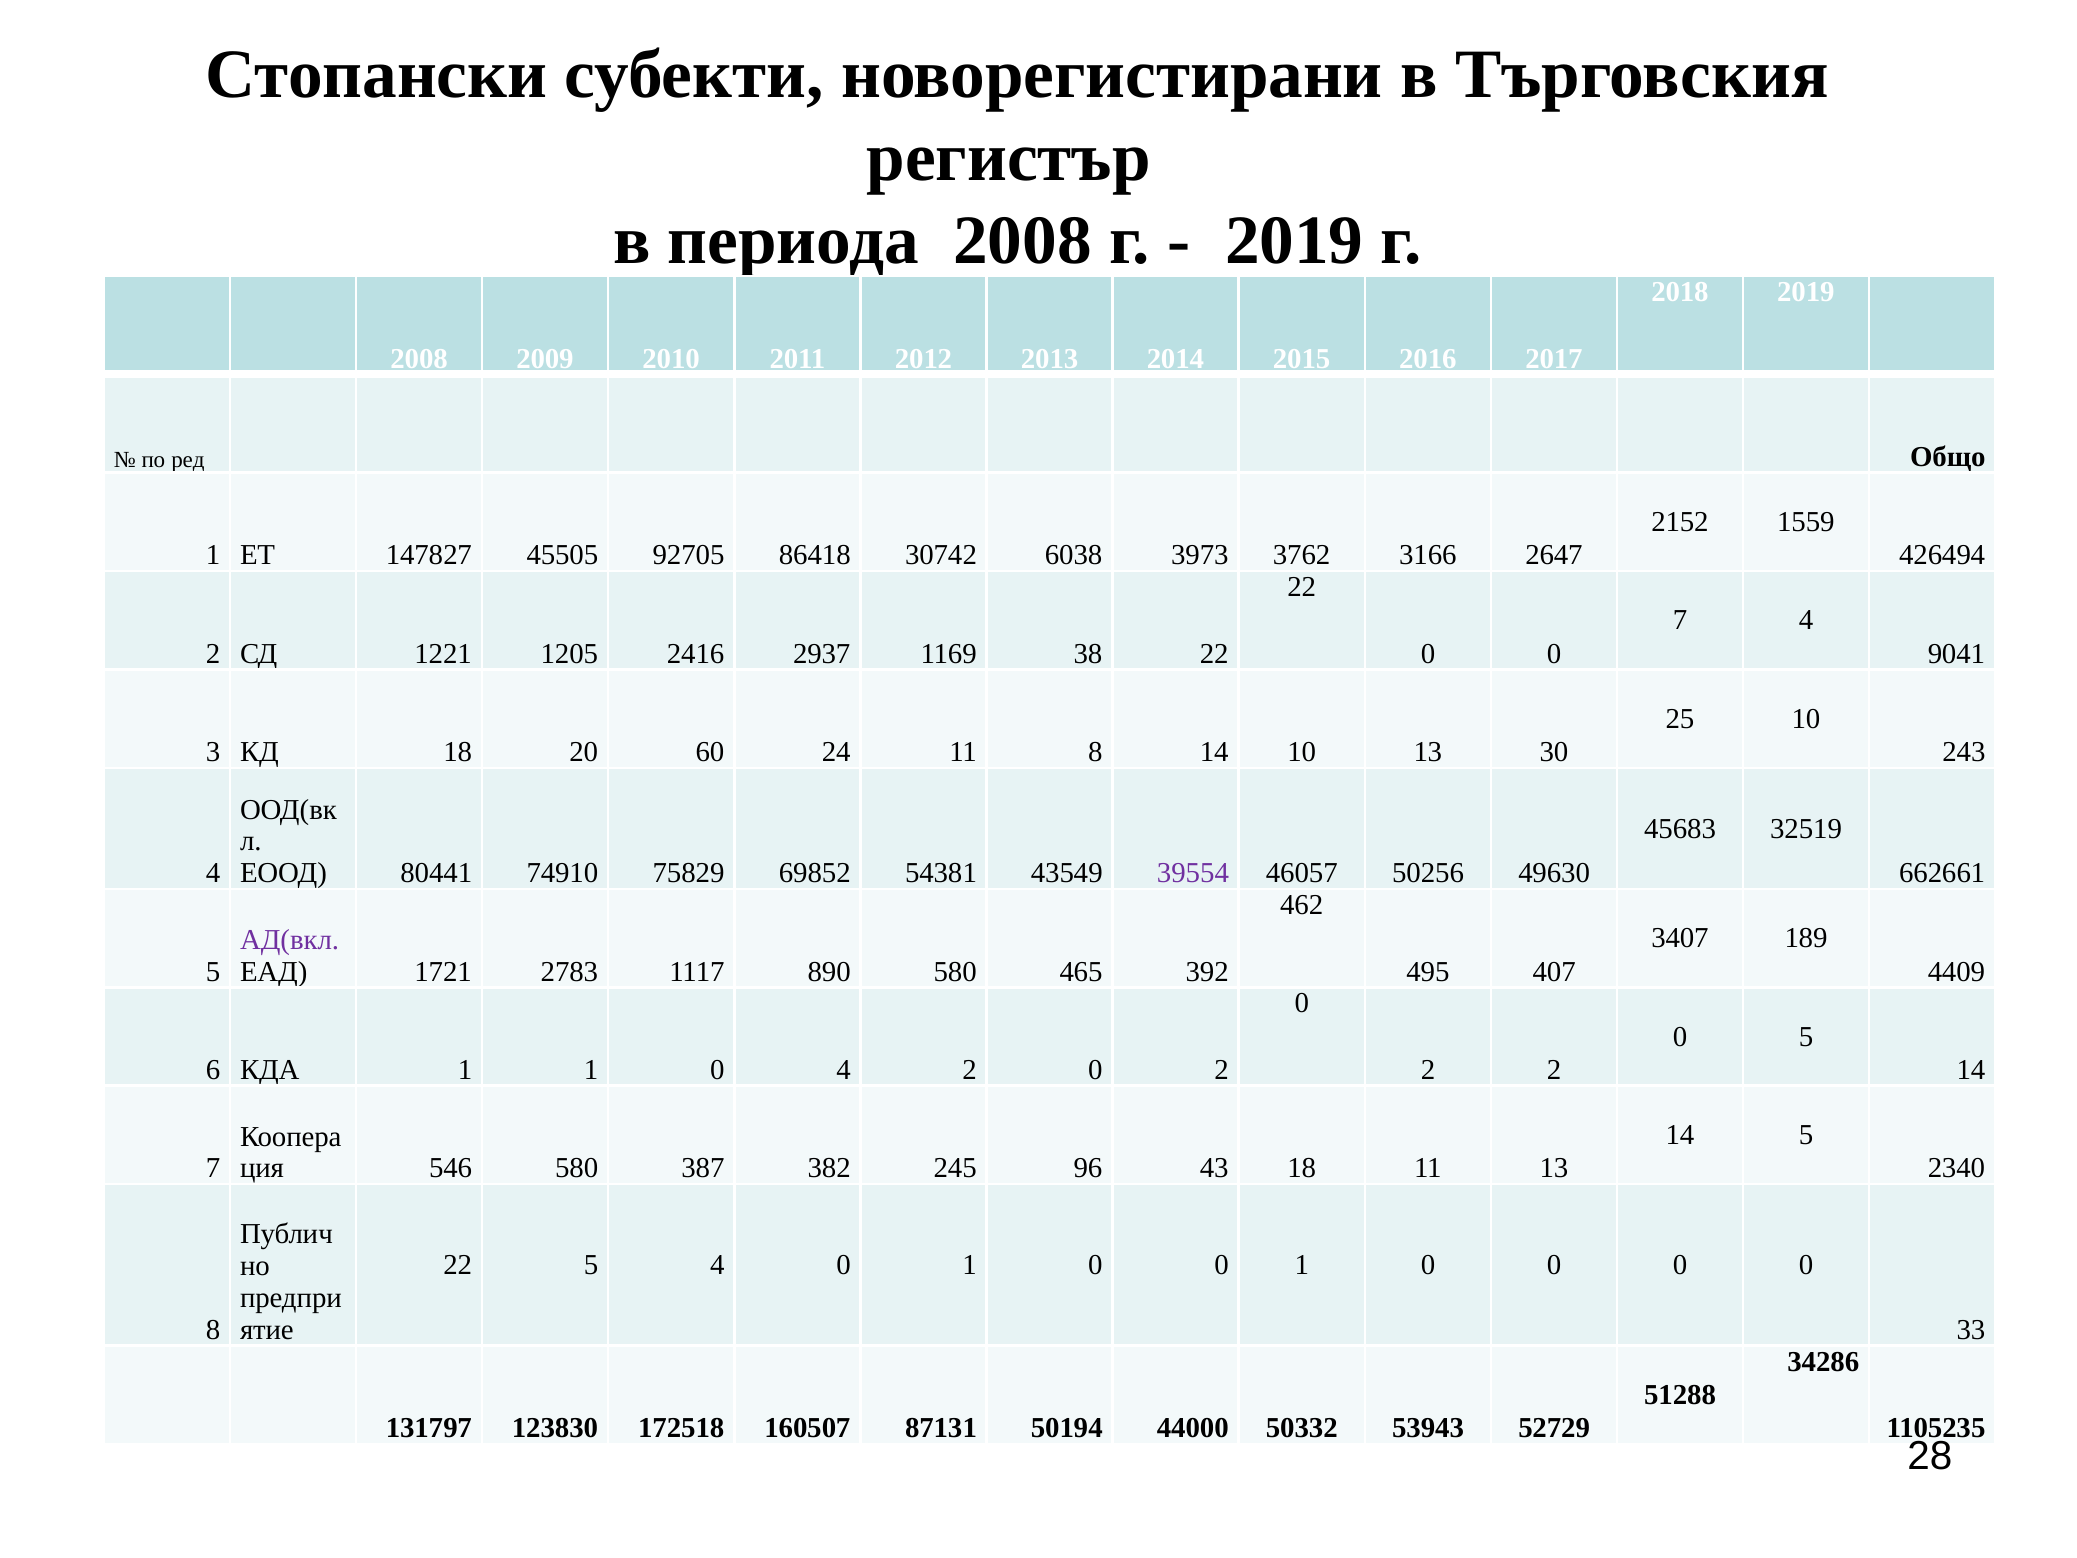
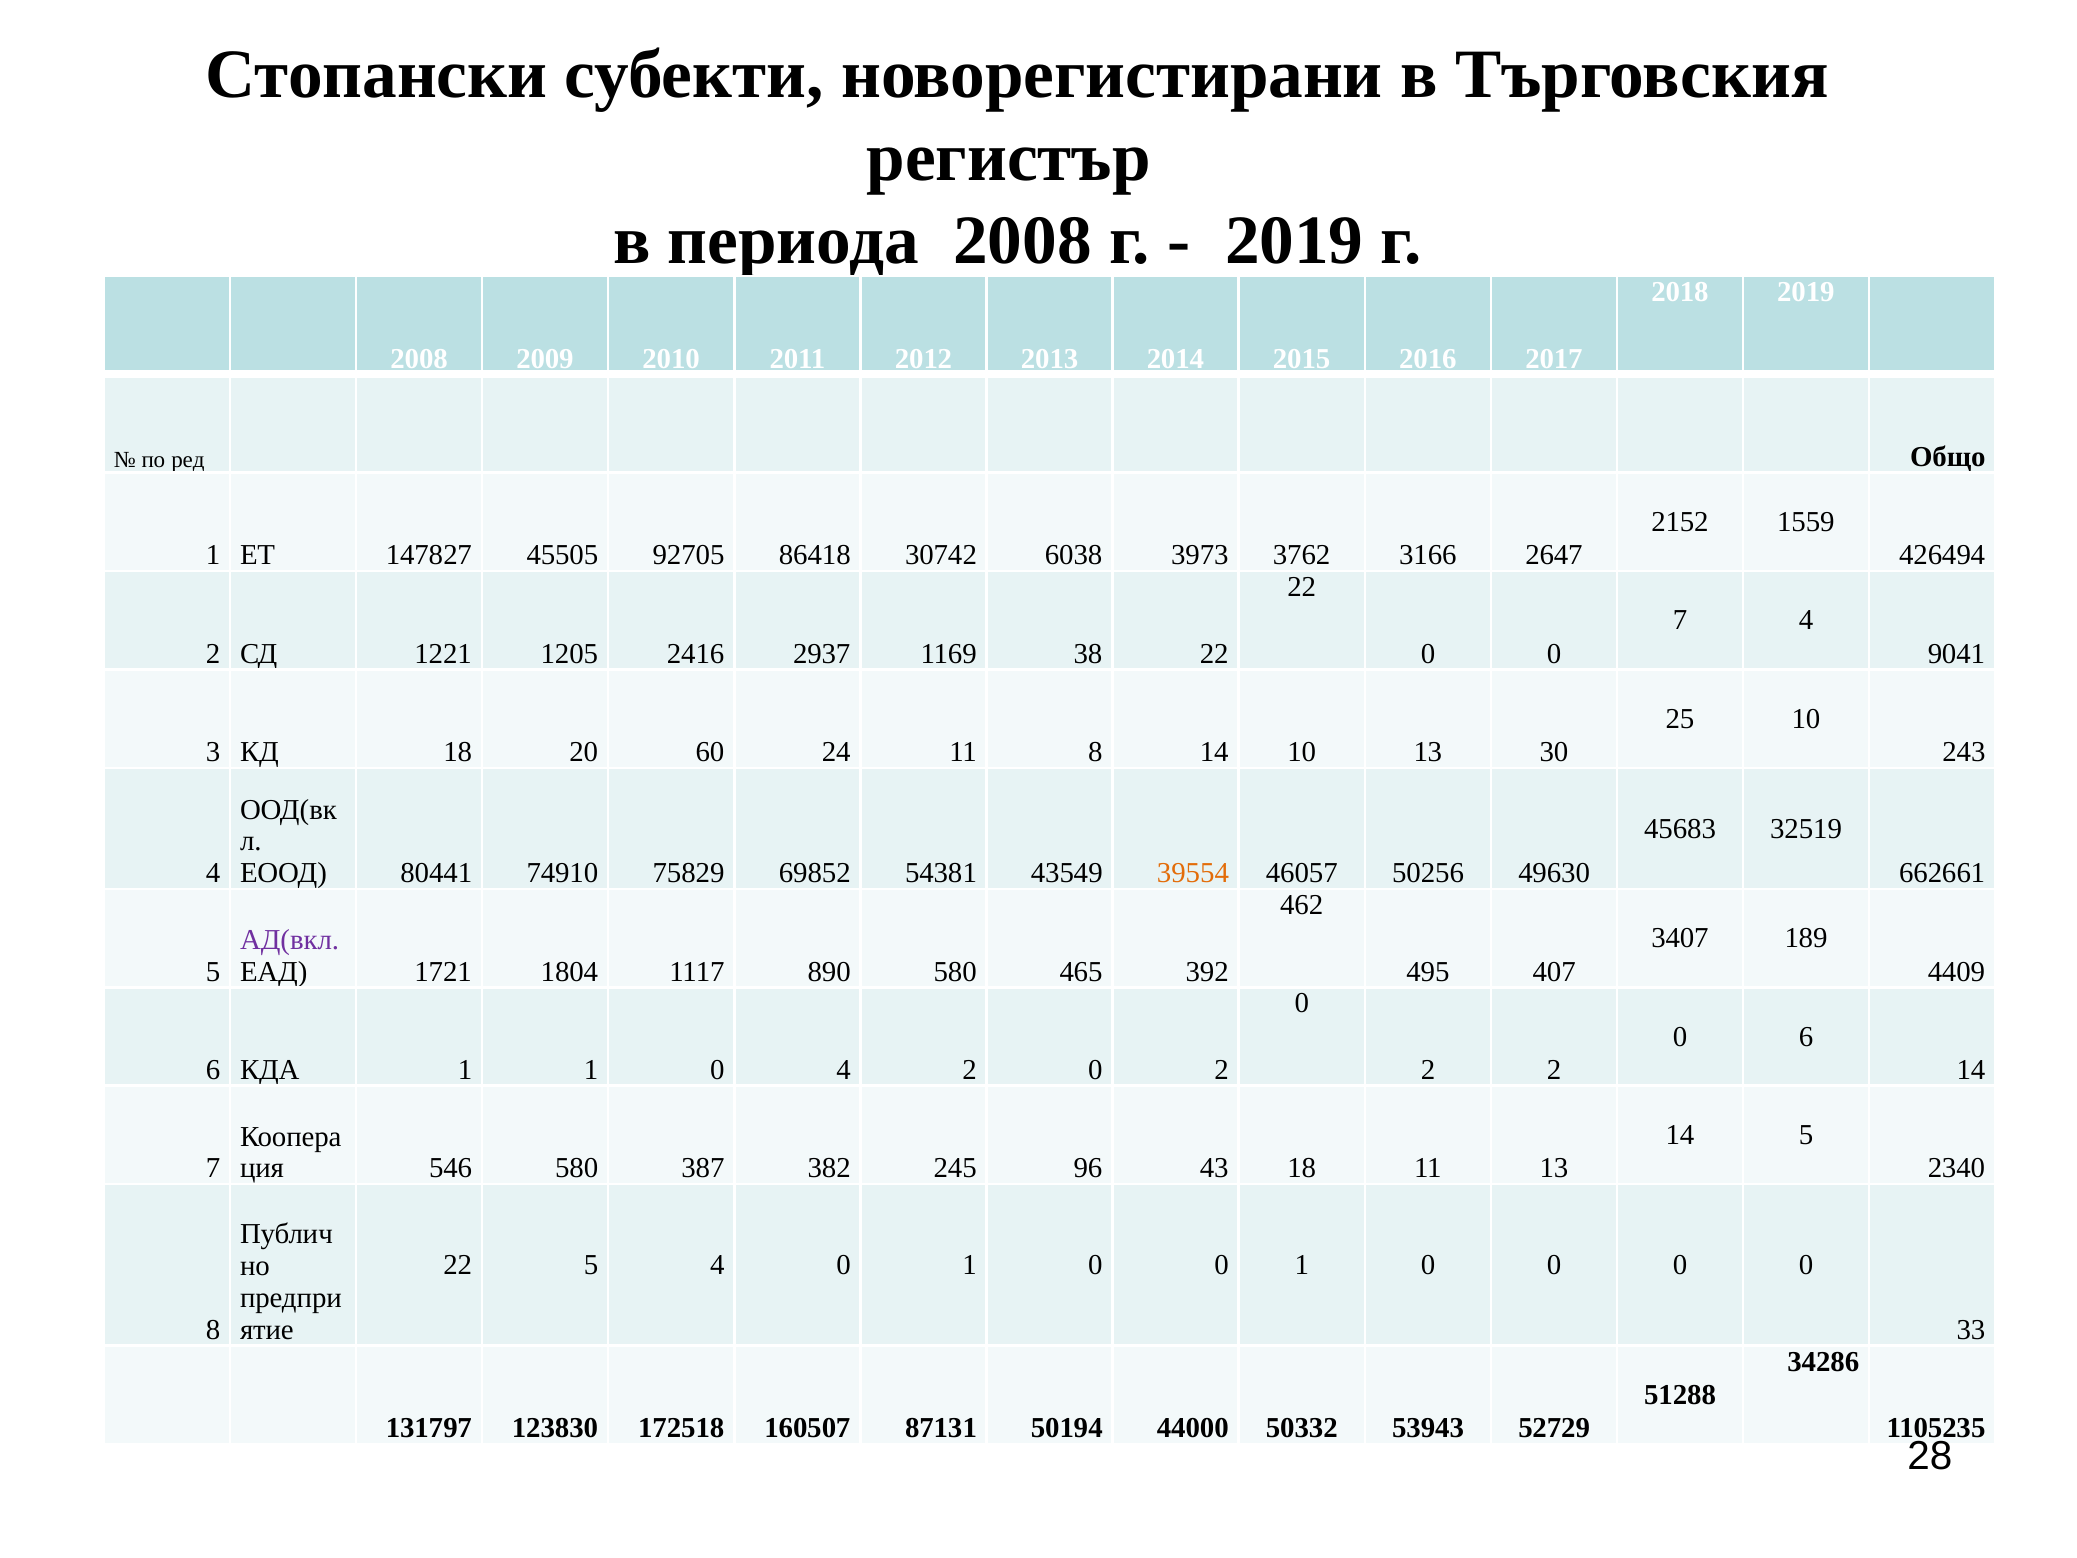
39554 colour: purple -> orange (1193, 873)
2783: 2783 -> 1804 (569, 971)
0 5: 5 -> 6 (1806, 1036)
